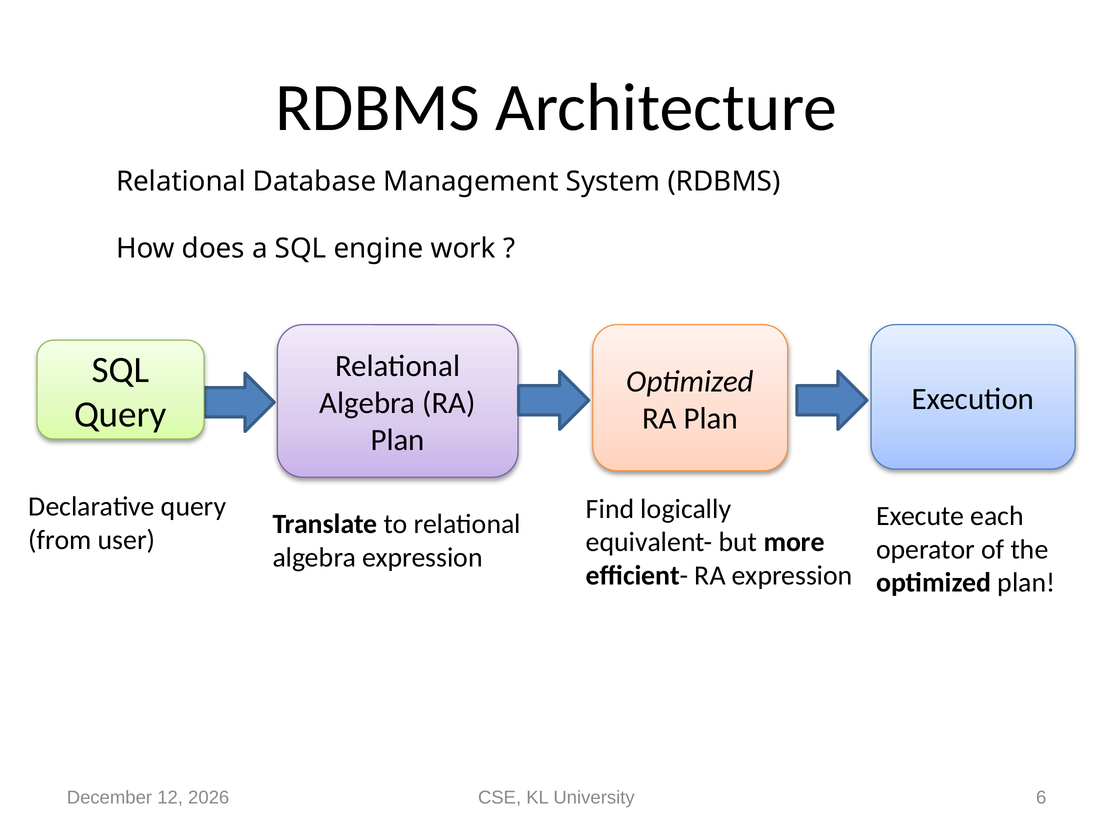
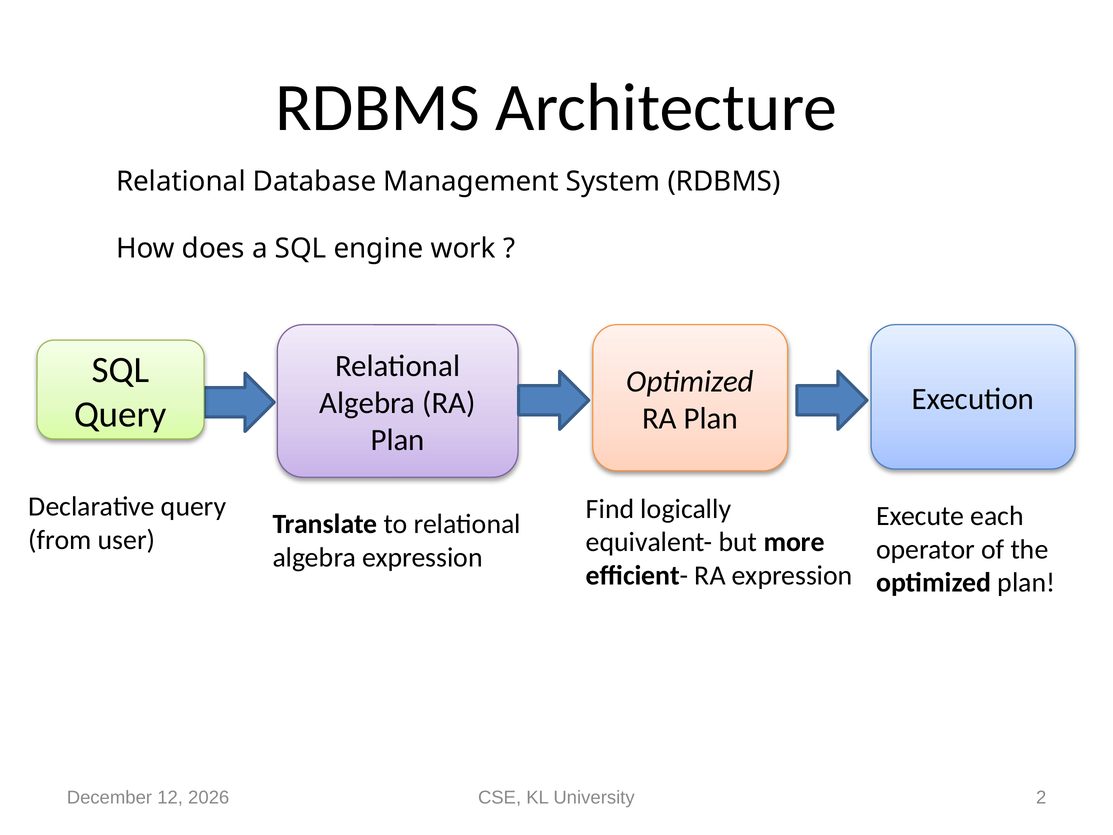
6: 6 -> 2 (1041, 797)
